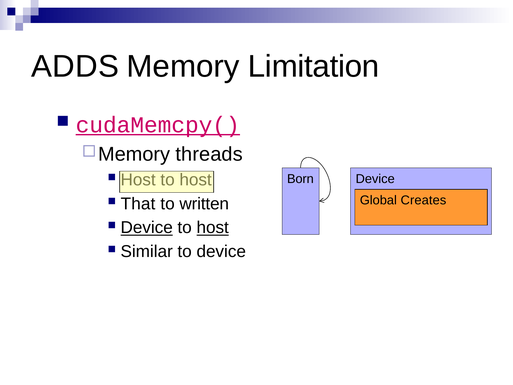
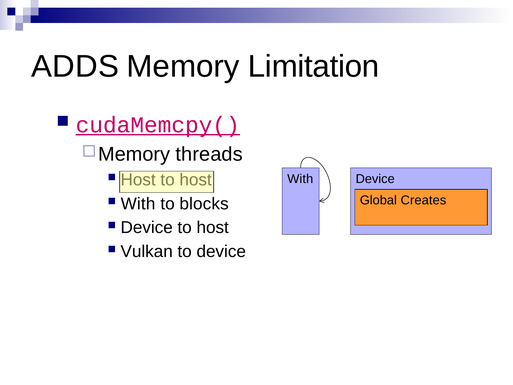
Born: Born -> With (300, 179)
That: That -> With (138, 204)
written: written -> blocks (204, 204)
Device underline: present -> none (147, 228)
host underline: present -> none (213, 228)
Similar: Similar -> Vulkan (147, 251)
